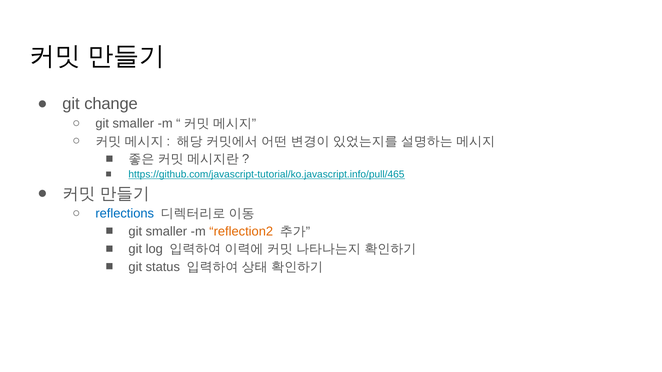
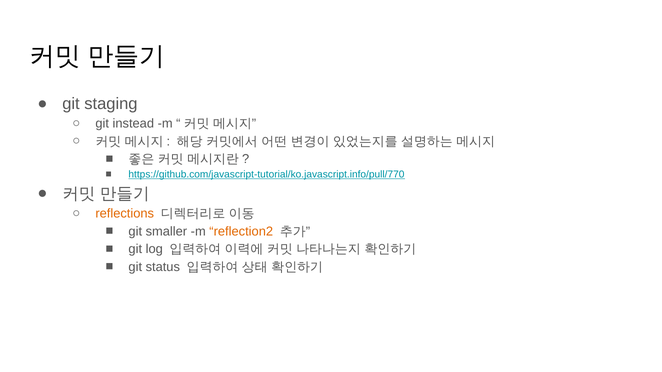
change: change -> staging (111, 104)
smaller: smaller -> instead (133, 124)
https://github.com/javascript-tutorial/ko.javascript.info/pull/465: https://github.com/javascript-tutorial/ko.javascript.info/pull/465 -> https://github.com/javascript-tutorial/ko.javascript.info/pull/770 (266, 175)
reflections colour: blue -> orange (125, 214)
